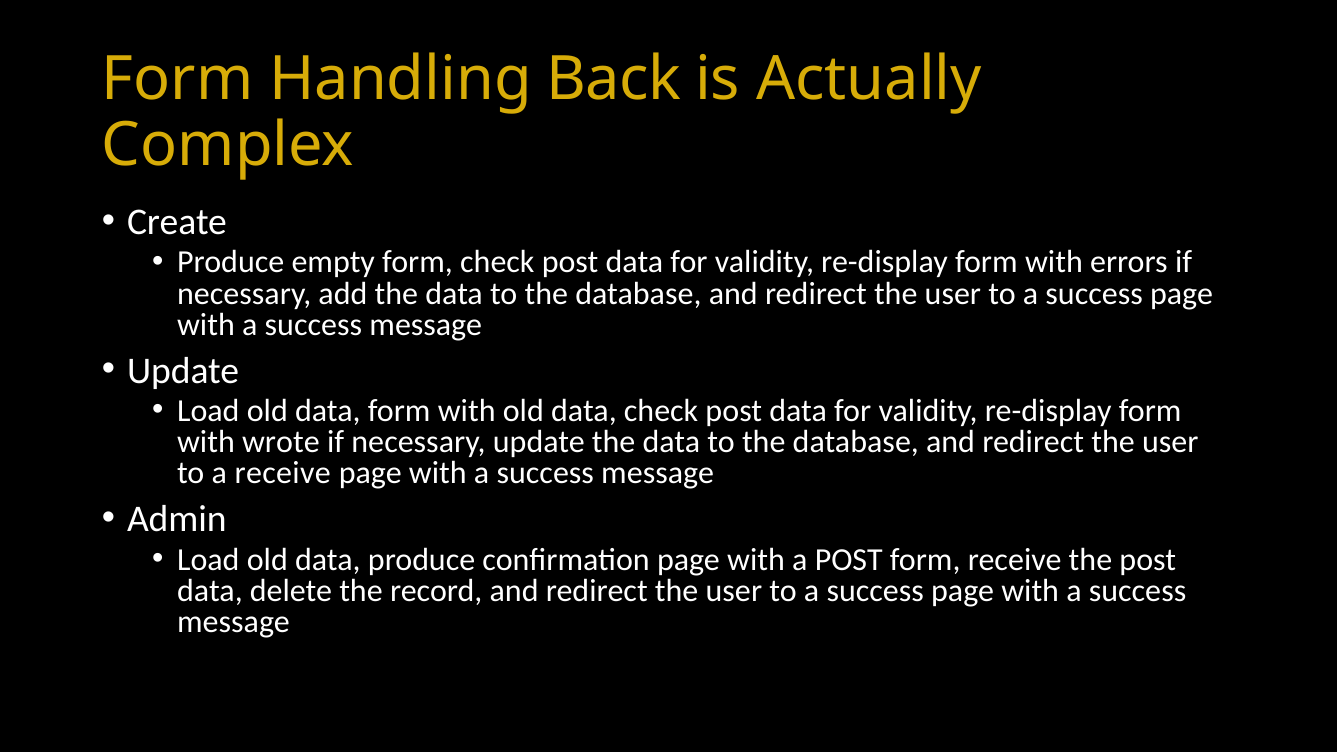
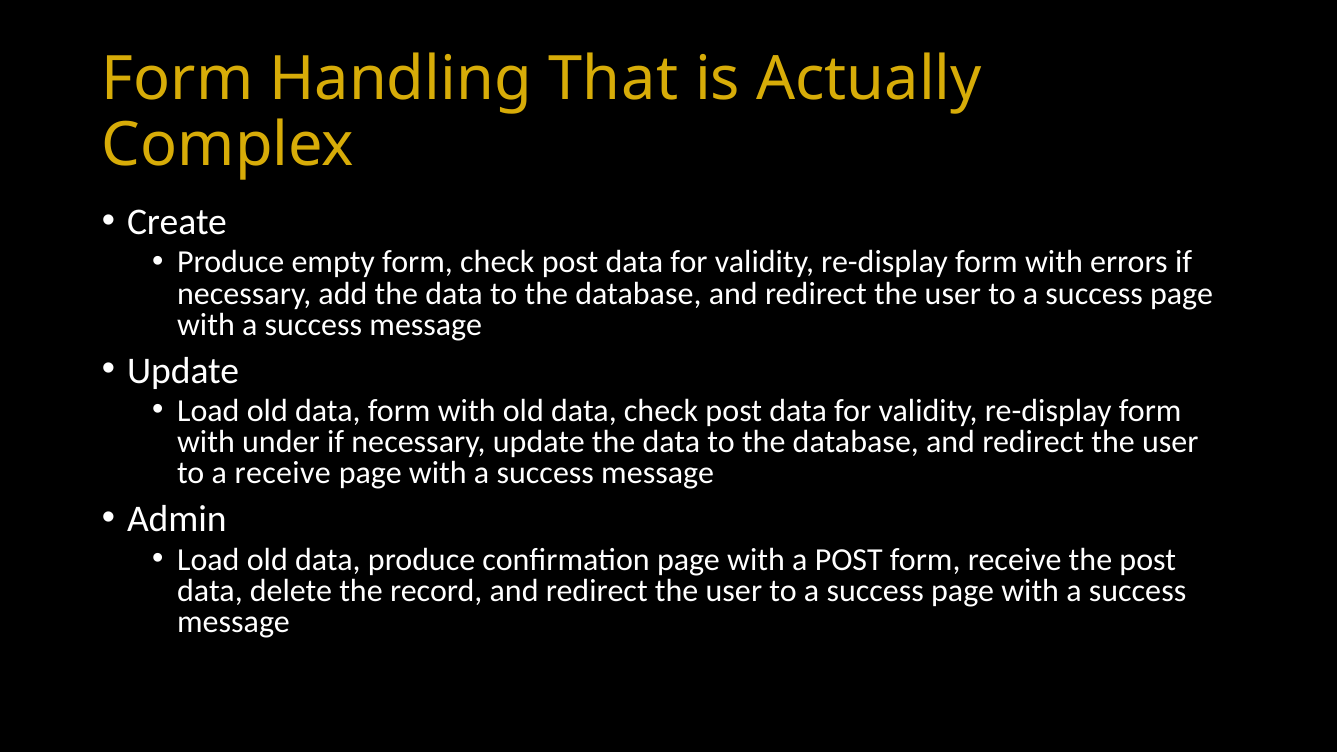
Back: Back -> That (613, 79)
wrote: wrote -> under (281, 442)
